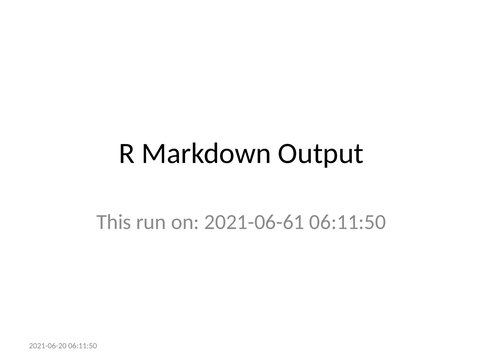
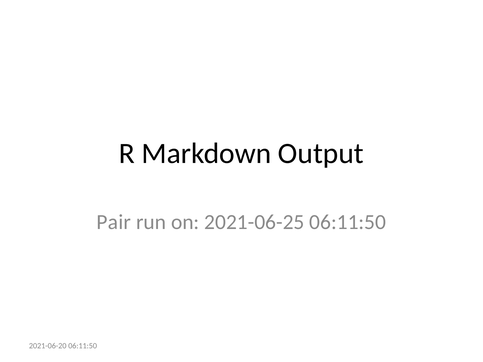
This: This -> Pair (114, 222)
2021-06-61: 2021-06-61 -> 2021-06-25 (254, 222)
